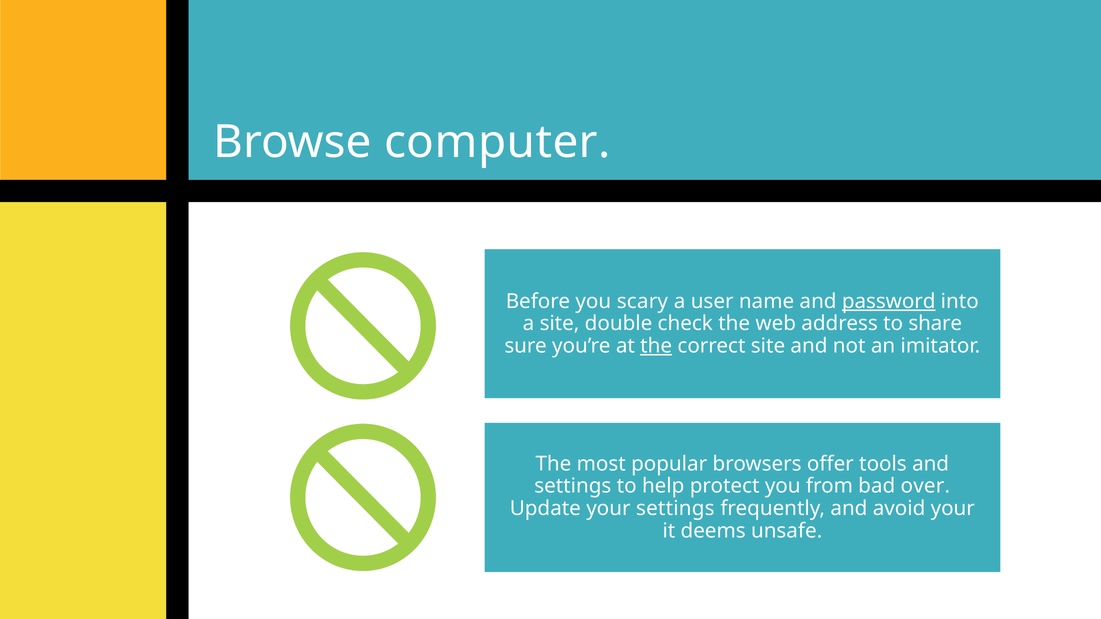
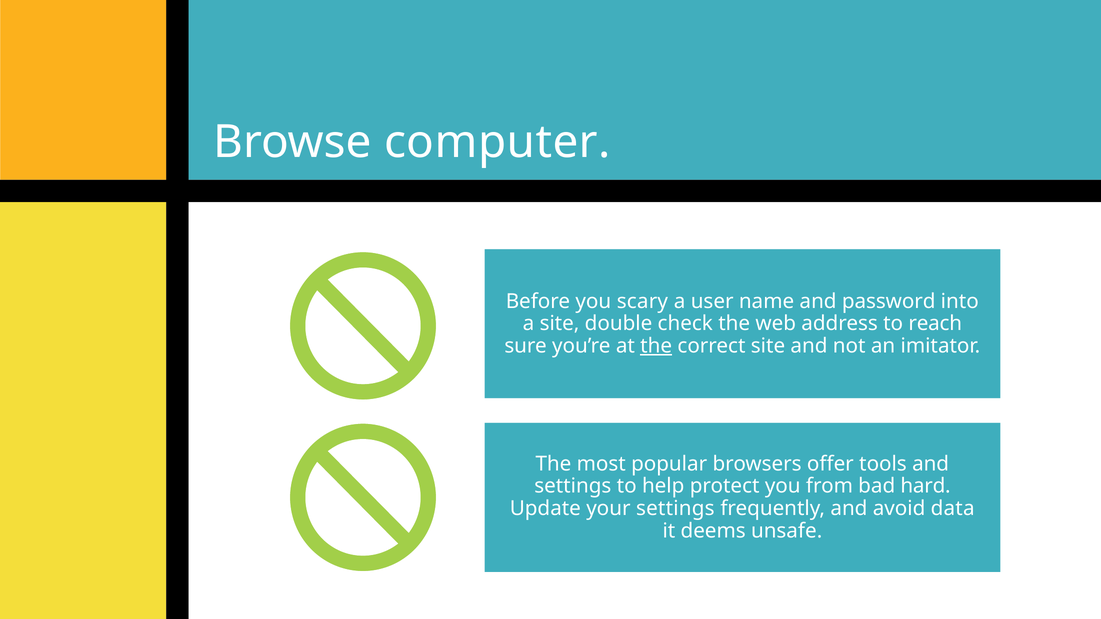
password underline: present -> none (889, 301)
share: share -> reach (935, 324)
over: over -> hard (926, 486)
avoid your: your -> data (953, 509)
